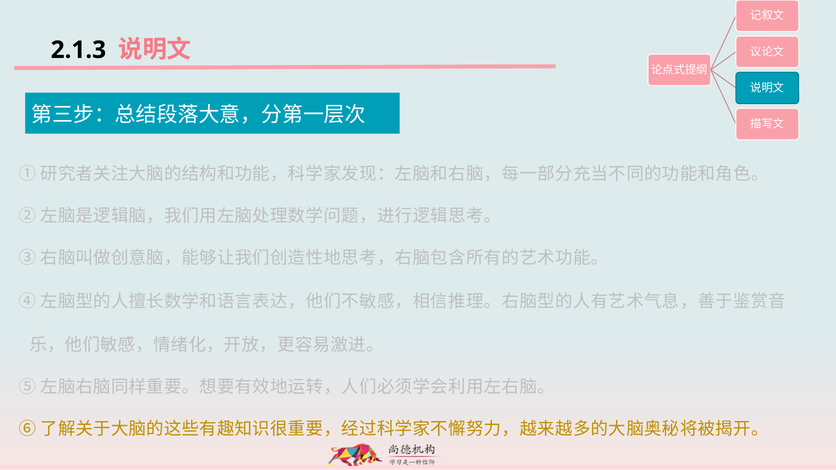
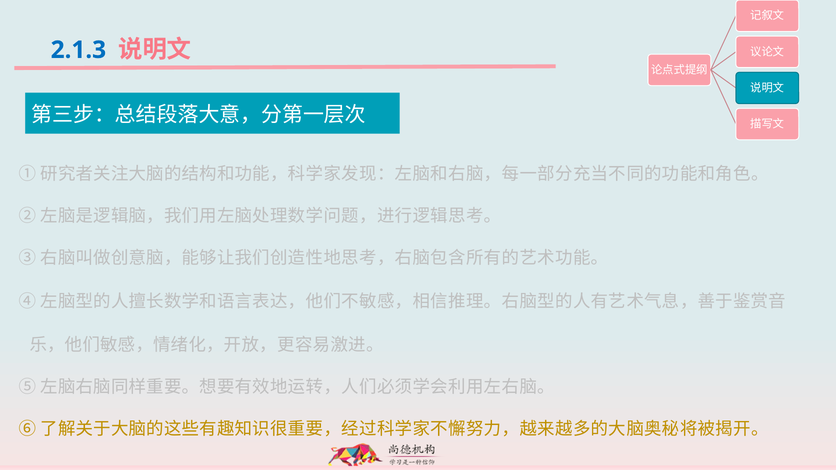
2.1.3 colour: black -> blue (78, 50)
